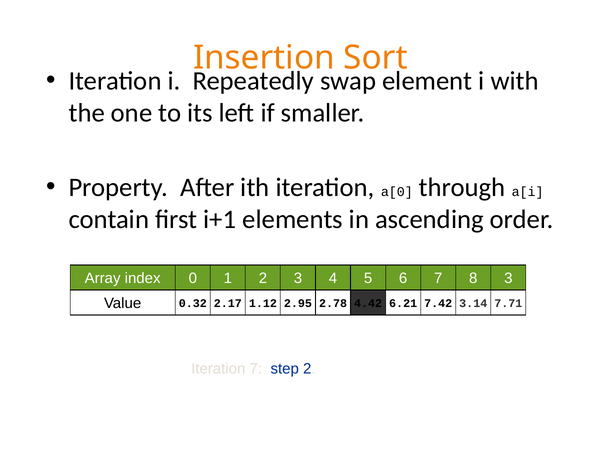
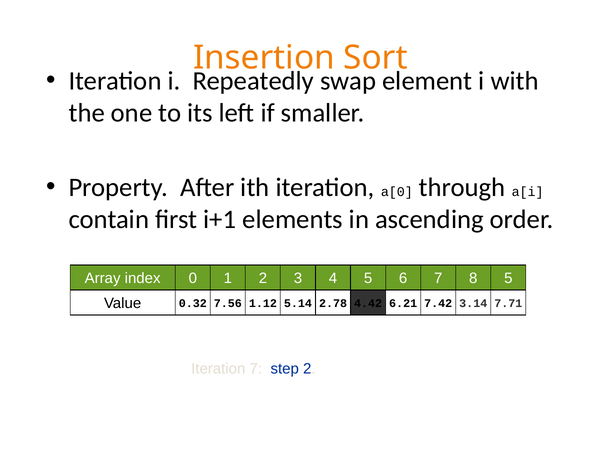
8 3: 3 -> 5 (508, 279)
2.17: 2.17 -> 7.56 (228, 304)
2.95: 2.95 -> 5.14 (298, 304)
